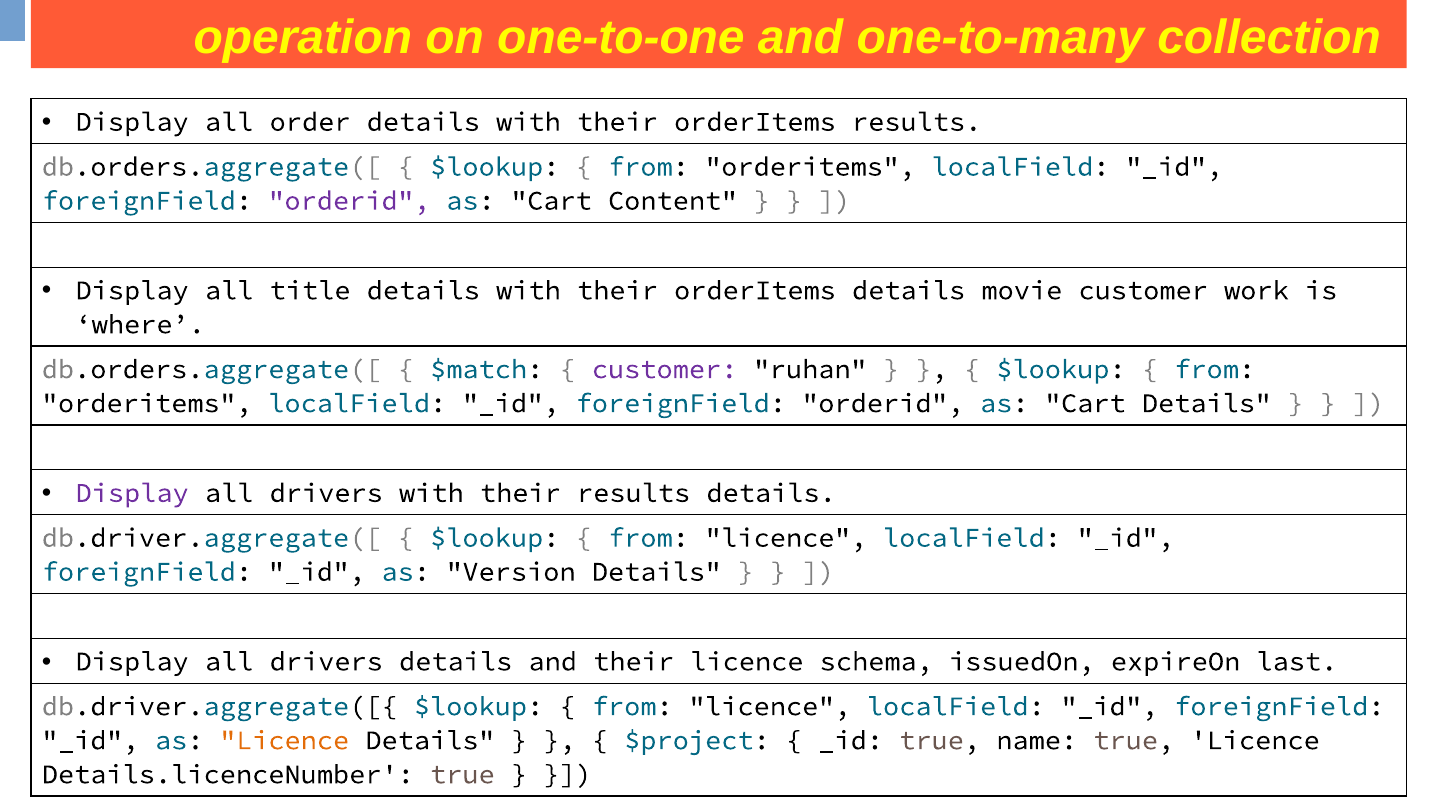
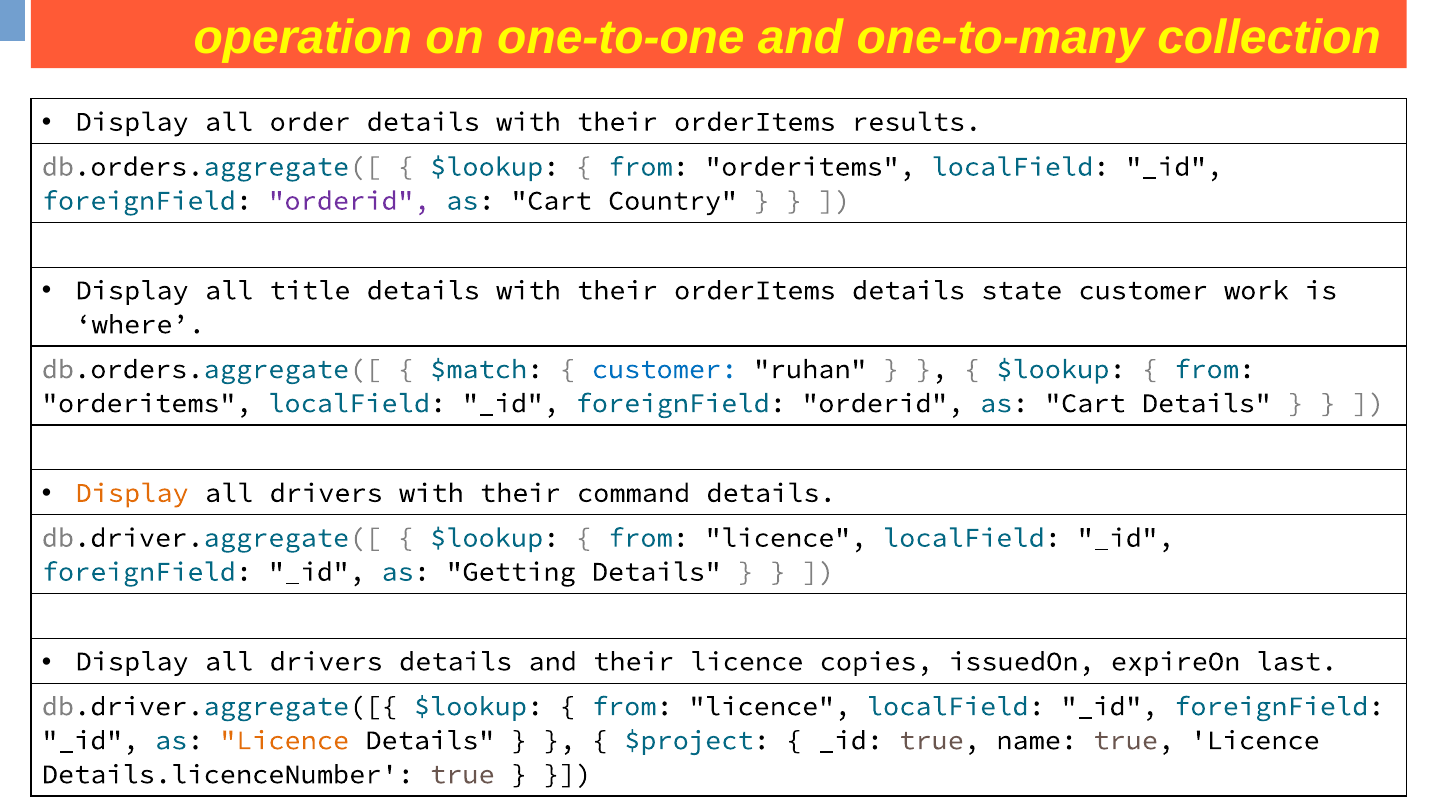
Content: Content -> Country (673, 201)
movie: movie -> state (1022, 290)
customer colour: purple -> blue (665, 369)
Display colour: purple -> orange (132, 493)
their results: results -> command (634, 493)
Version: Version -> Getting (511, 572)
schema: schema -> copies (876, 661)
